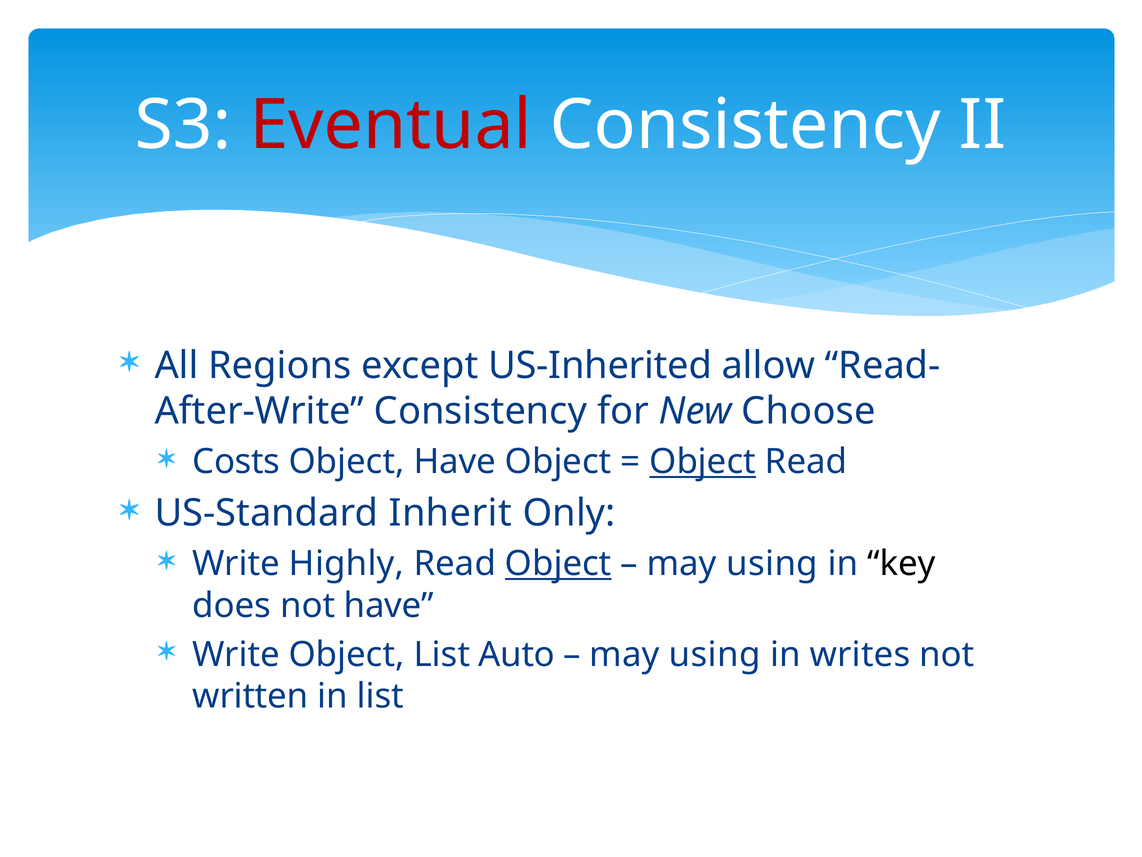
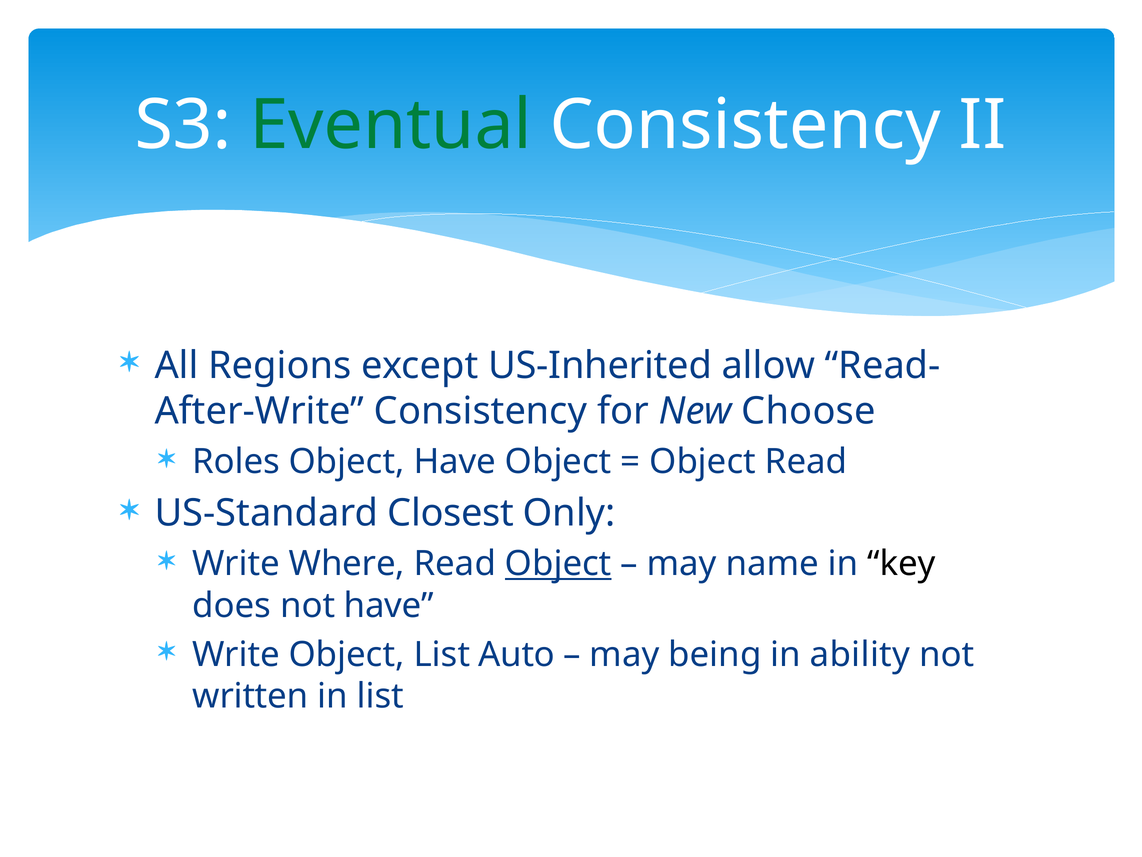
Eventual colour: red -> green (391, 125)
Costs: Costs -> Roles (236, 462)
Object underline: present -> none (703, 462)
Inherit: Inherit -> Closest (451, 513)
Highly: Highly -> Where (347, 564)
using: using -> name (772, 564)
using: using -> being (715, 654)
writes: writes -> ability (860, 654)
